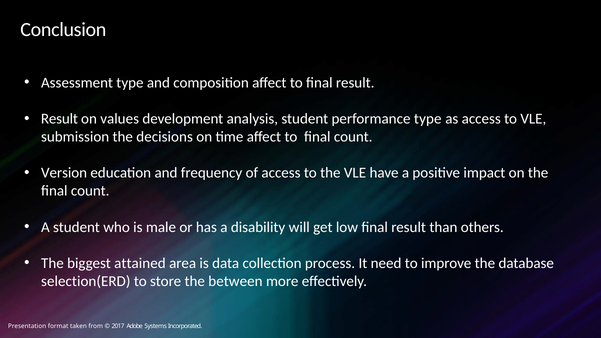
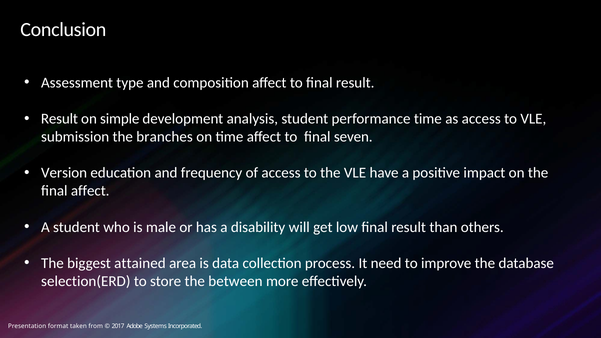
values: values -> simple (120, 119)
performance type: type -> time (428, 119)
decisions: decisions -> branches (165, 137)
to final count: count -> seven (353, 137)
count: count -> affect (90, 191)
